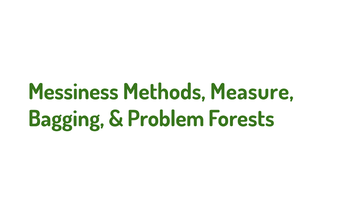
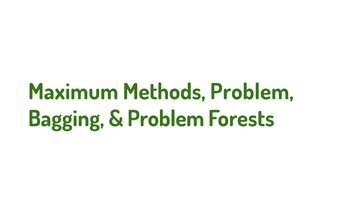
Messiness: Messiness -> Maximum (73, 92)
Methods Measure: Measure -> Problem (252, 92)
